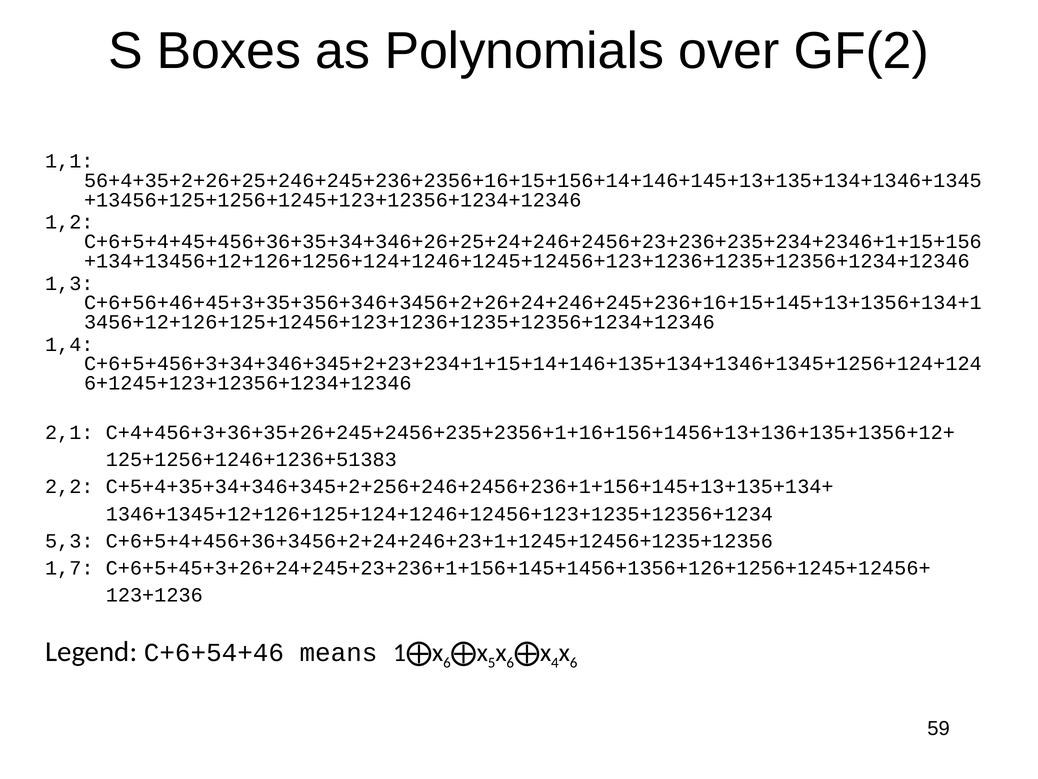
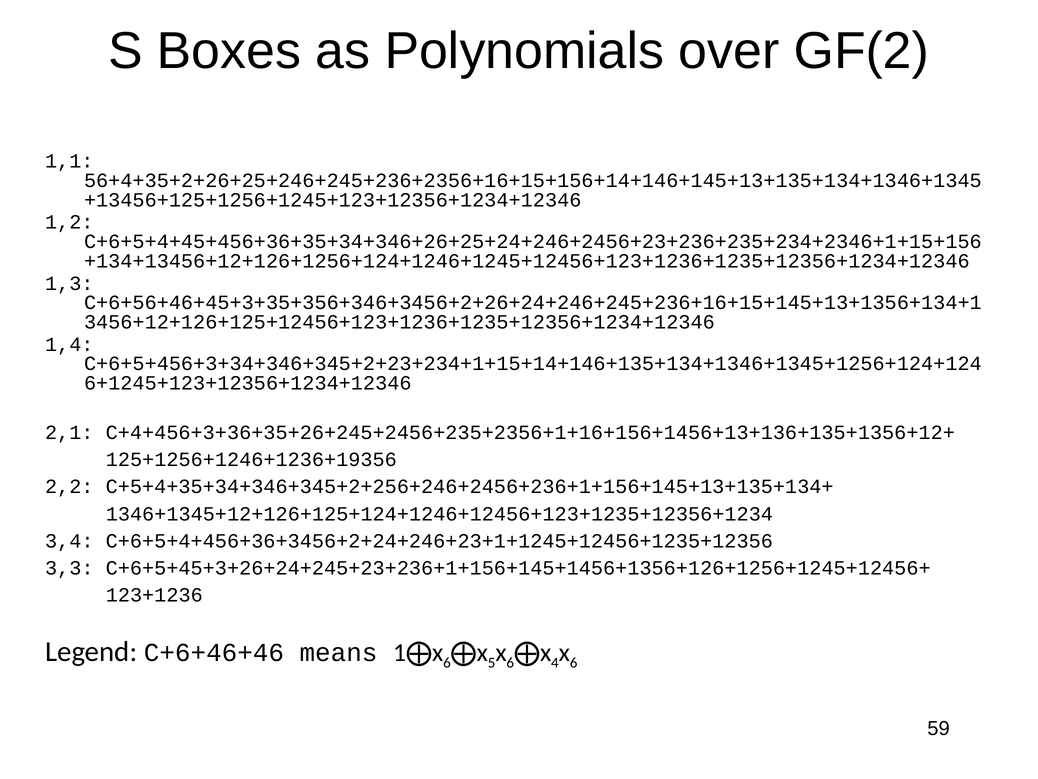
125+1256+1246+1236+51383: 125+1256+1246+1236+51383 -> 125+1256+1246+1236+19356 (251, 459)
5,3: 5,3 -> 3,4 (69, 541)
1,7: 1,7 -> 3,3 (69, 568)
C+6+54+46: C+6+54+46 -> C+6+46+46 (214, 652)
